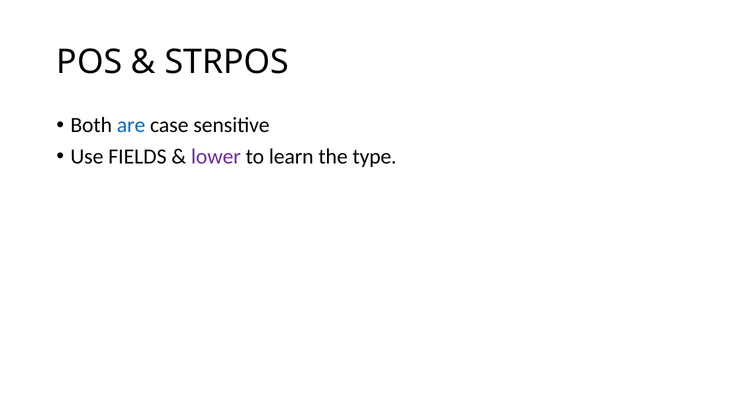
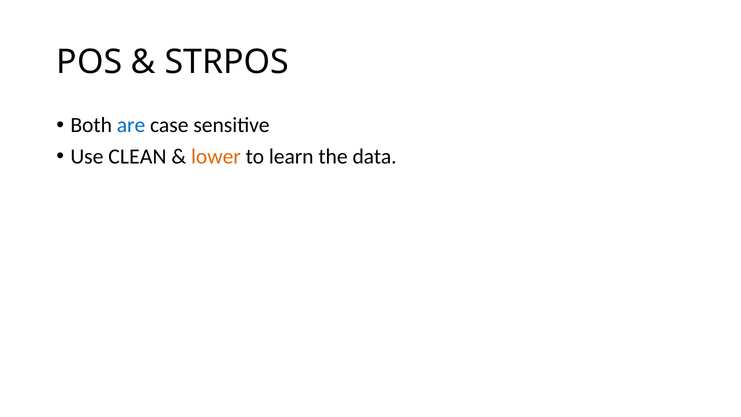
FIELDS: FIELDS -> CLEAN (137, 156)
lower colour: purple -> orange (216, 156)
type: type -> data (375, 156)
